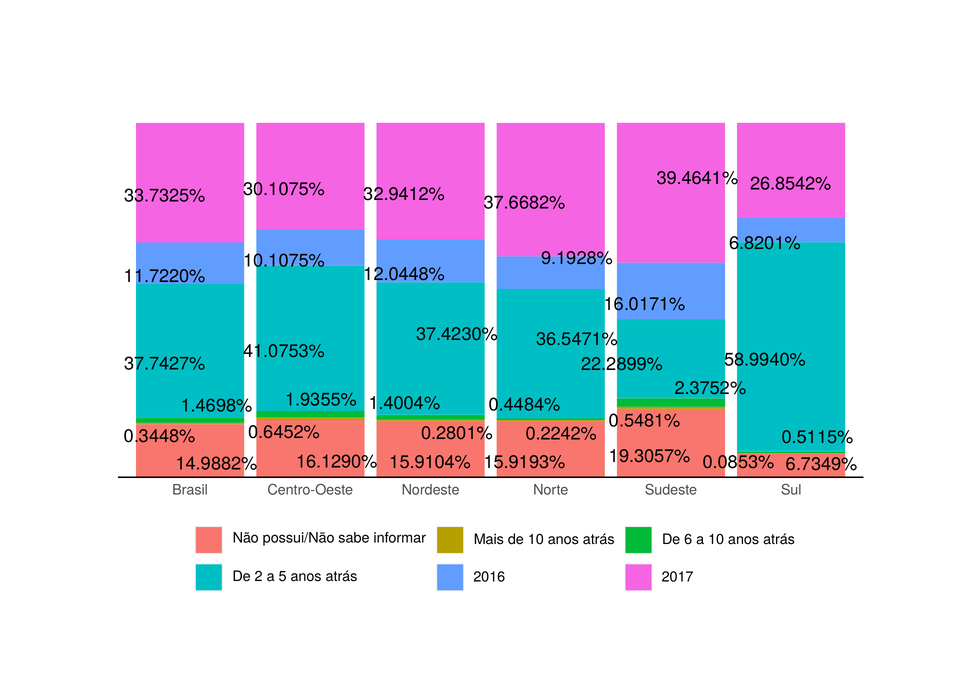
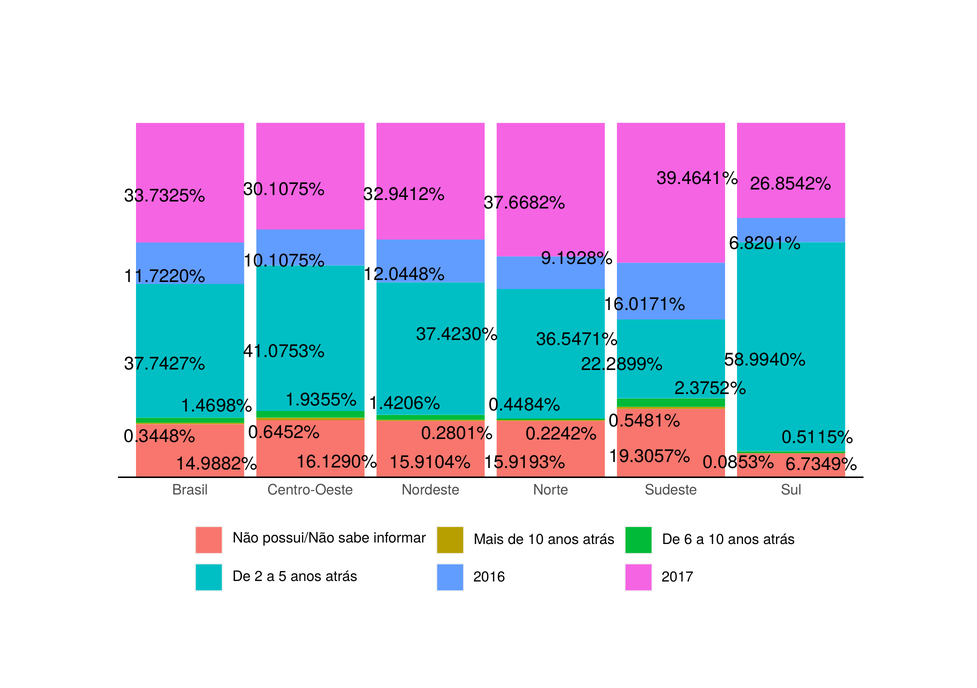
1.4004%: 1.4004% -> 1.4206% (404, 403)
